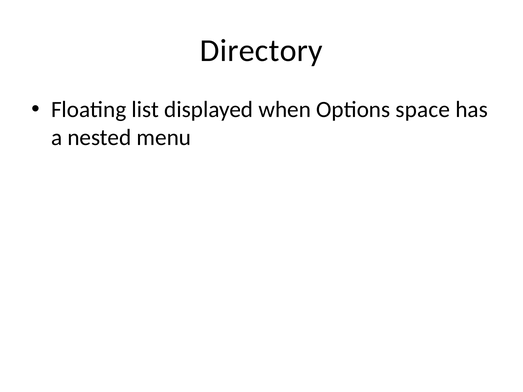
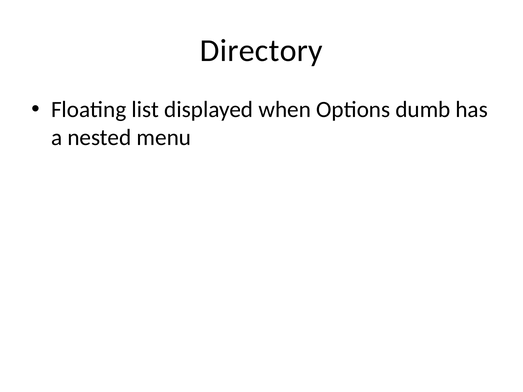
space: space -> dumb (423, 110)
